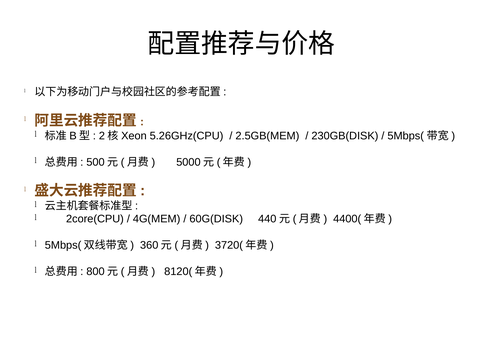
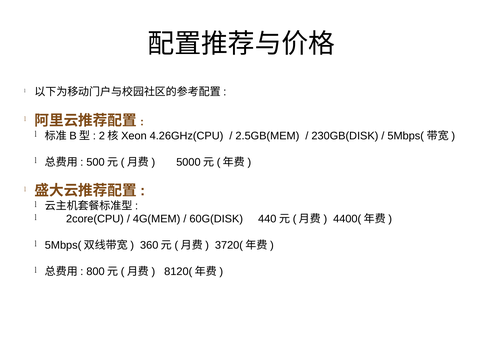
5.26GHz(CPU: 5.26GHz(CPU -> 4.26GHz(CPU (187, 136)
